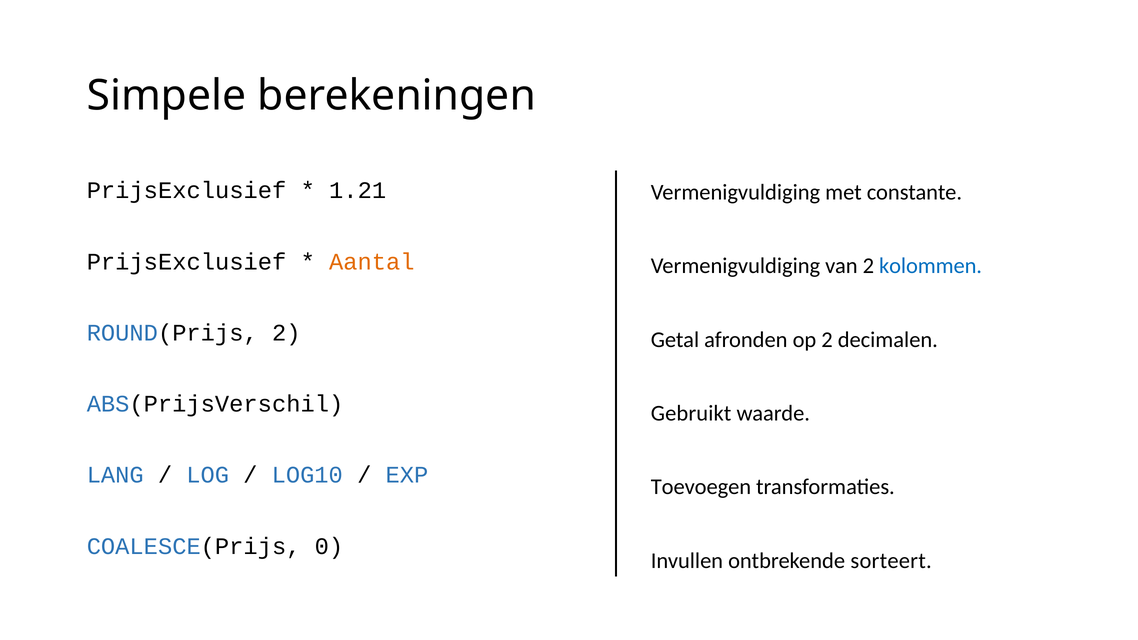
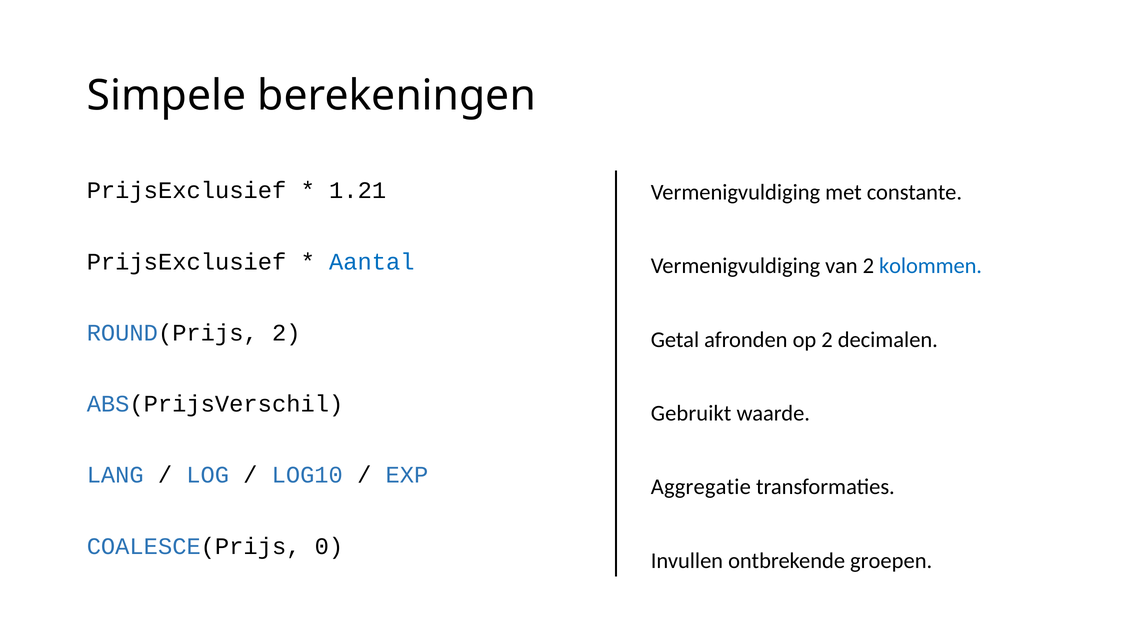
Aantal colour: orange -> blue (372, 262)
Toevoegen: Toevoegen -> Aggregatie (701, 487)
sorteert: sorteert -> groepen (891, 561)
